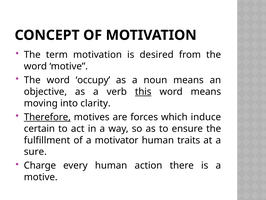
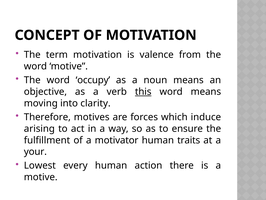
desired: desired -> valence (157, 55)
Therefore underline: present -> none (47, 117)
certain: certain -> arising (39, 128)
sure: sure -> your (35, 151)
Charge: Charge -> Lowest (40, 165)
